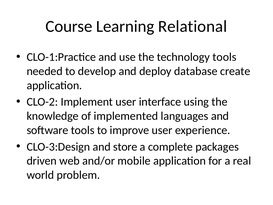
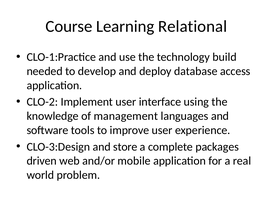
technology tools: tools -> build (225, 57)
create: create -> access (235, 71)
implemented: implemented -> management (126, 116)
